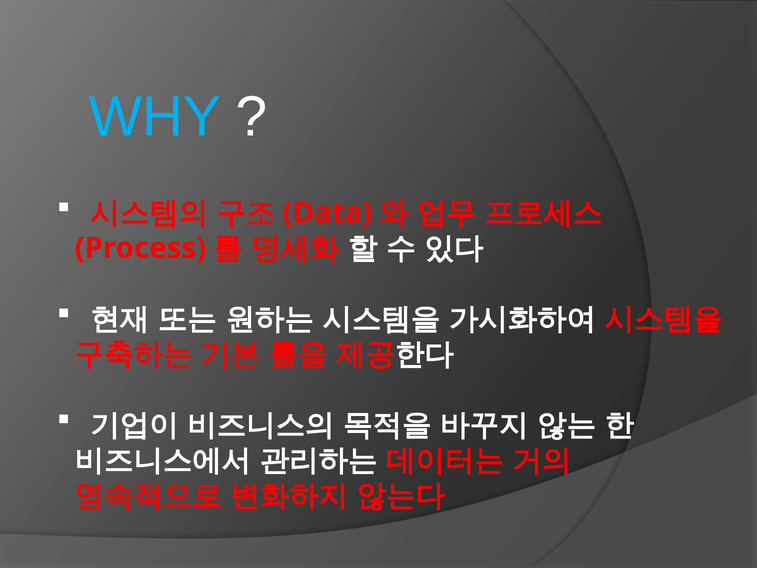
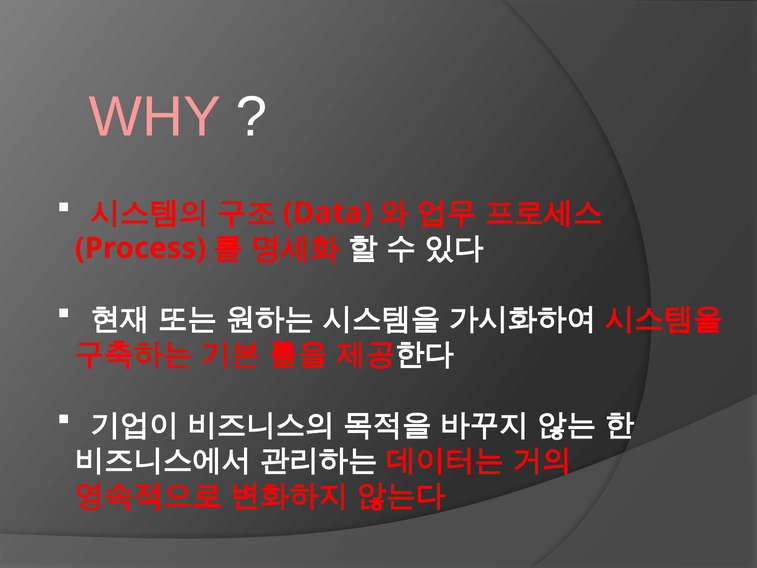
WHY colour: light blue -> pink (155, 117)
